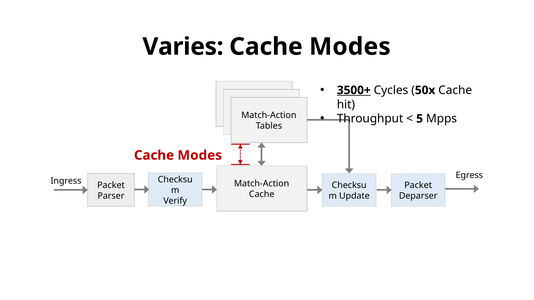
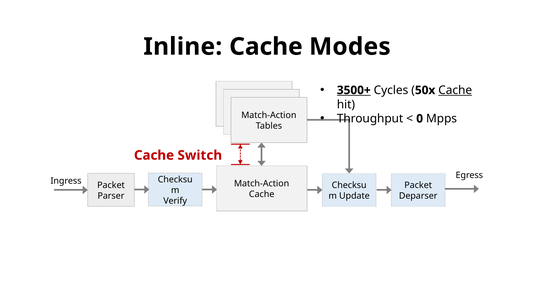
Varies: Varies -> Inline (183, 47)
Cache underline: none -> present (455, 90)
5: 5 -> 0 (420, 119)
Modes: Modes -> Switch (200, 156)
